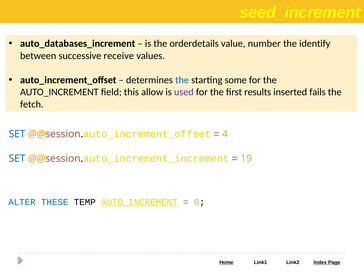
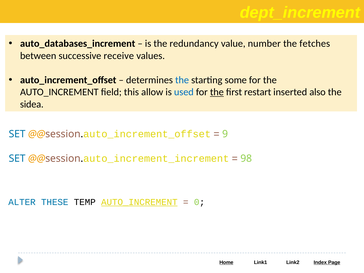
seed_increment: seed_increment -> dept_increment (300, 13)
orderdetails: orderdetails -> redundancy (194, 44)
identify: identify -> fetches (315, 44)
used colour: purple -> blue (184, 92)
the underline: none -> present (217, 92)
results: results -> restart (258, 92)
fails: fails -> also (318, 92)
fetch: fetch -> sidea (32, 104)
4: 4 -> 9 (225, 134)
19: 19 -> 98 (246, 158)
